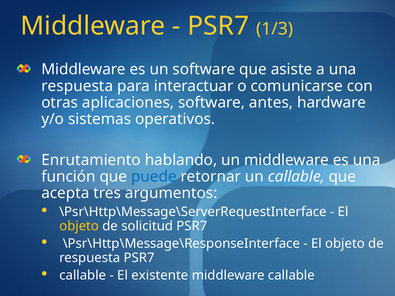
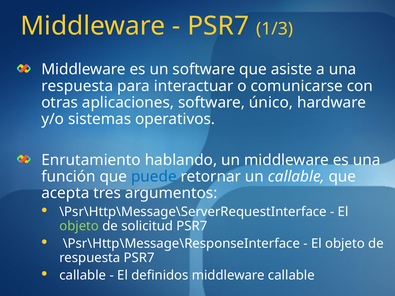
antes: antes -> único (271, 103)
objeto colour: yellow -> light green (79, 226)
existente: existente -> definidos (160, 275)
